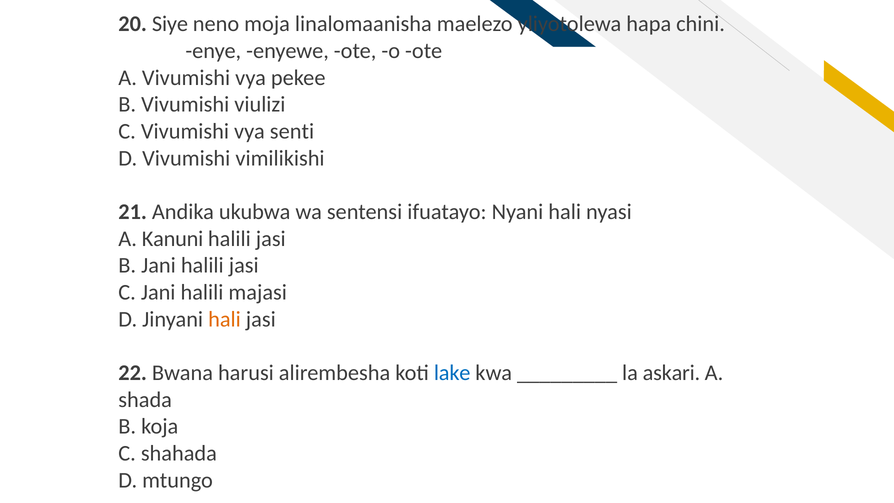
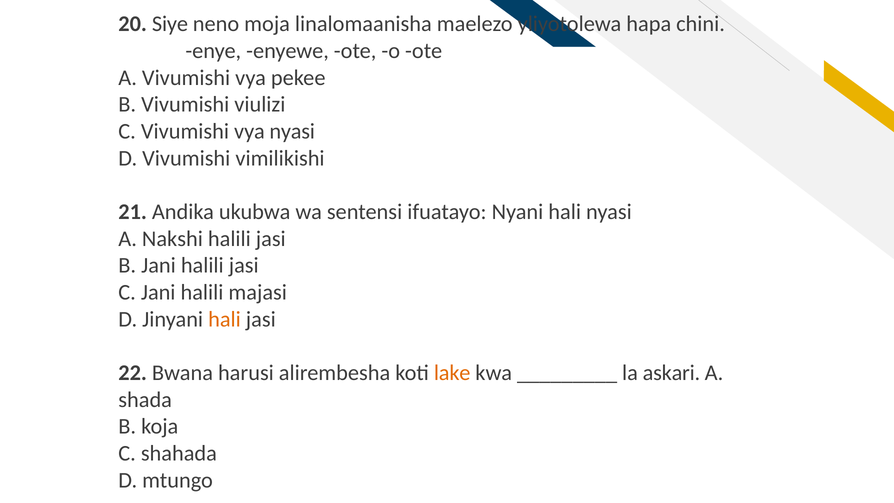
vya senti: senti -> nyasi (292, 131)
Kanuni: Kanuni -> Nakshi (172, 239)
lake colour: blue -> orange (452, 373)
